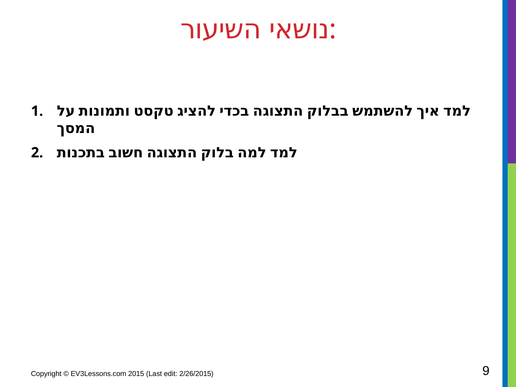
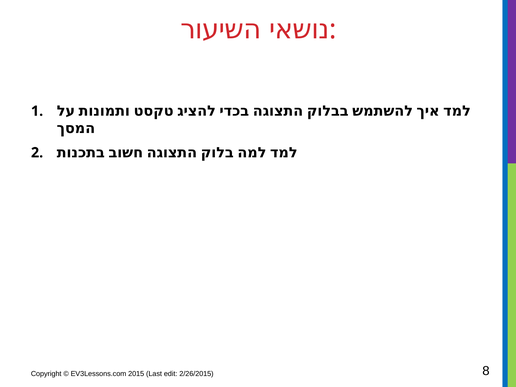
9: 9 -> 8 (486, 371)
